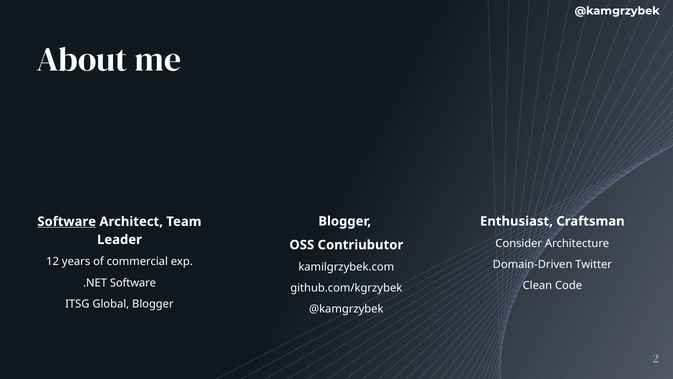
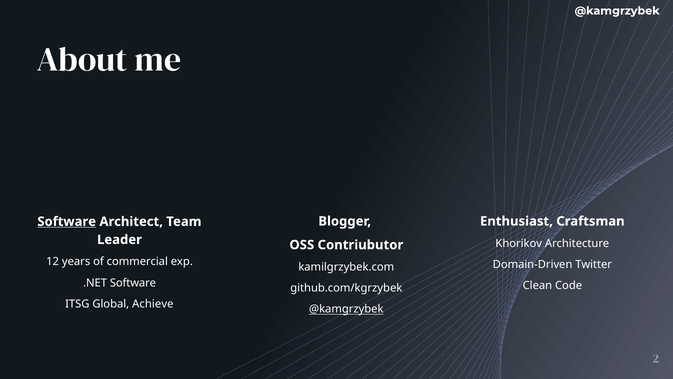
Consider: Consider -> Khorikov (519, 243)
Global Blogger: Blogger -> Achieve (153, 304)
@kamgrzybek underline: none -> present (346, 309)
